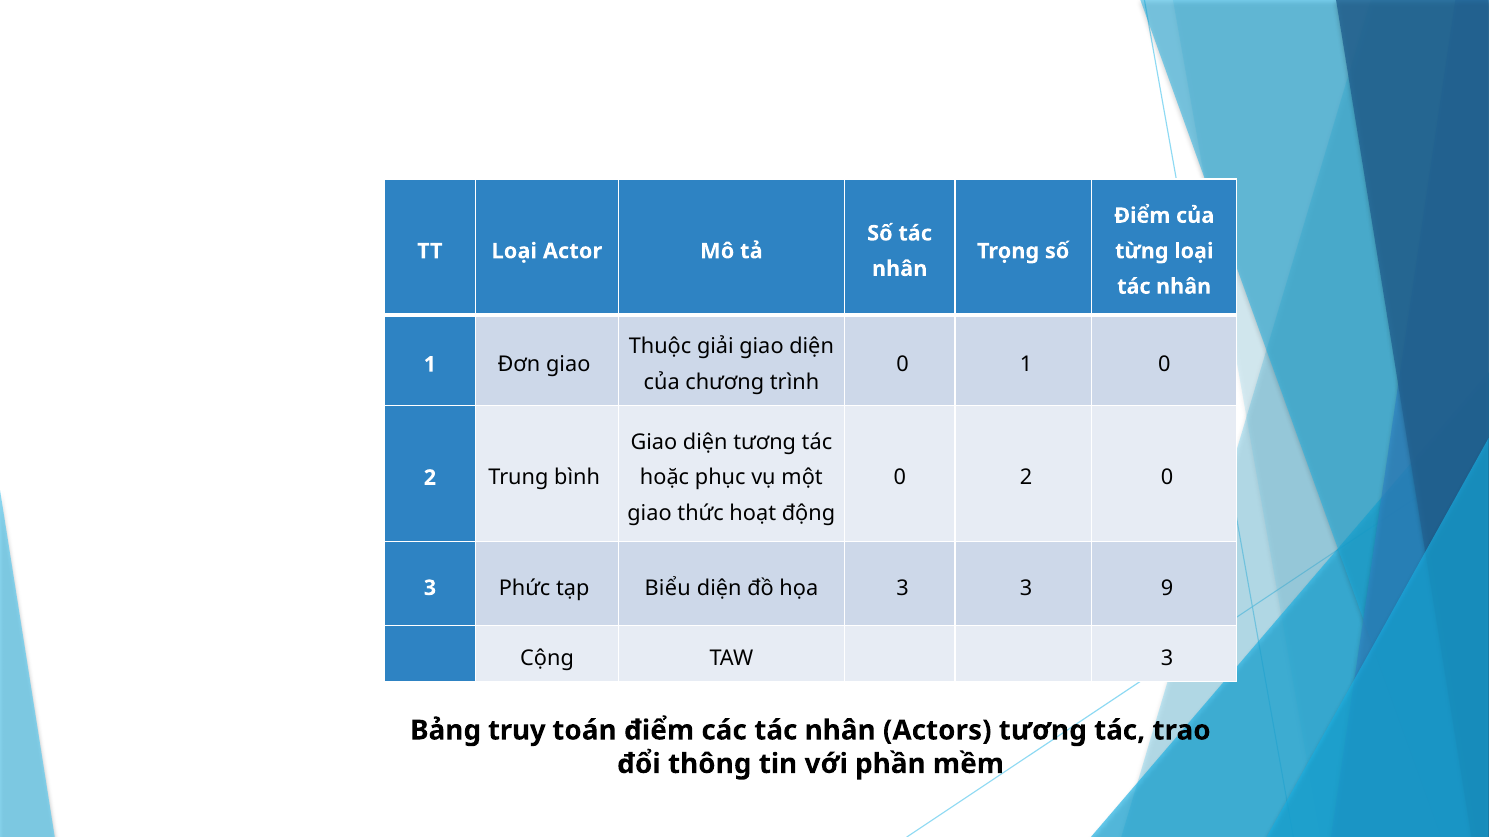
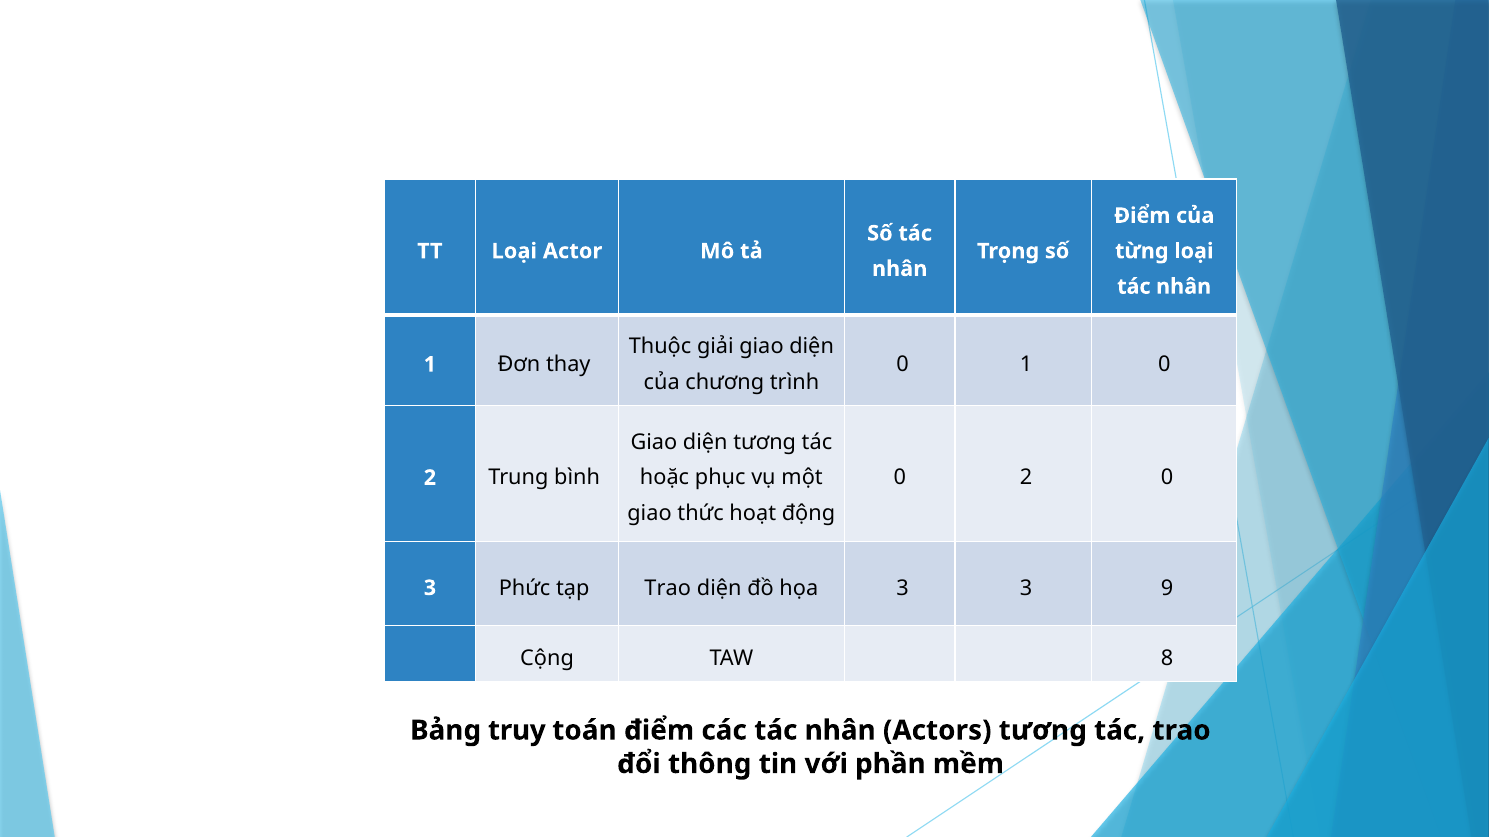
Đơn giao: giao -> thay (568, 365)
tạp Biểu: Biểu -> Trao (668, 588)
TAW 3: 3 -> 8 (1167, 658)
